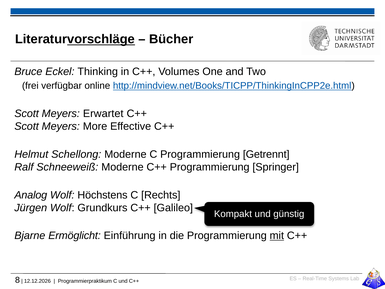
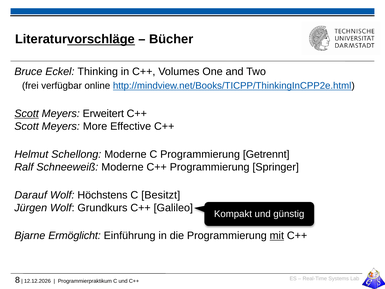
Scott underline: none -> present (27, 114)
Erwartet: Erwartet -> Erweitert (103, 114)
Analog: Analog -> Darauf (31, 195)
Rechts: Rechts -> Besitzt (161, 195)
